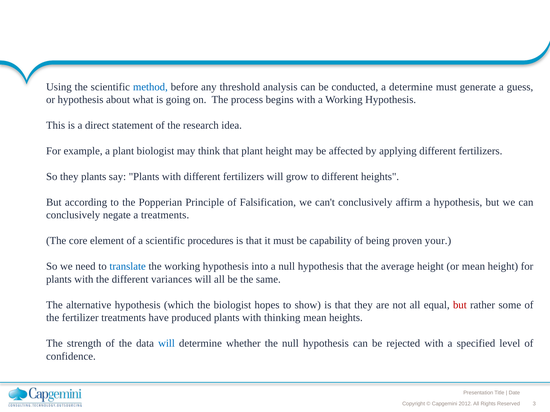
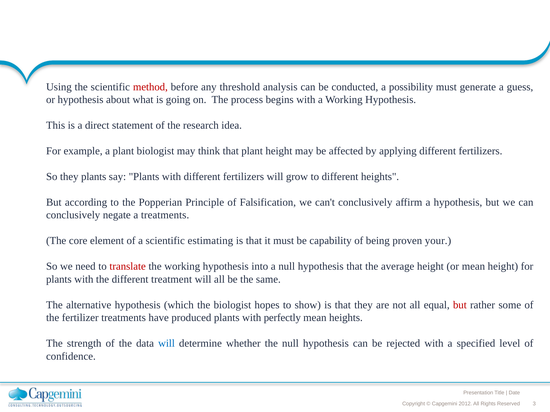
method colour: blue -> red (150, 87)
a determine: determine -> possibility (411, 87)
procedures: procedures -> estimating (210, 241)
translate colour: blue -> red (128, 267)
variances: variances -> treatment (172, 280)
thinking: thinking -> perfectly (282, 318)
